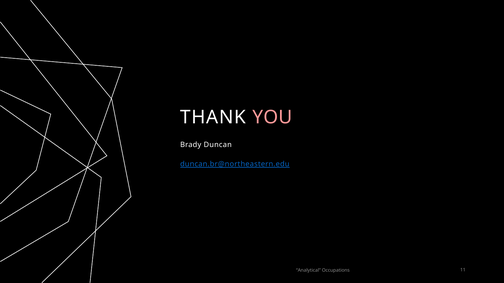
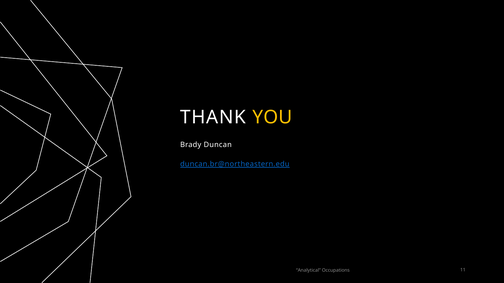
YOU colour: pink -> yellow (272, 118)
